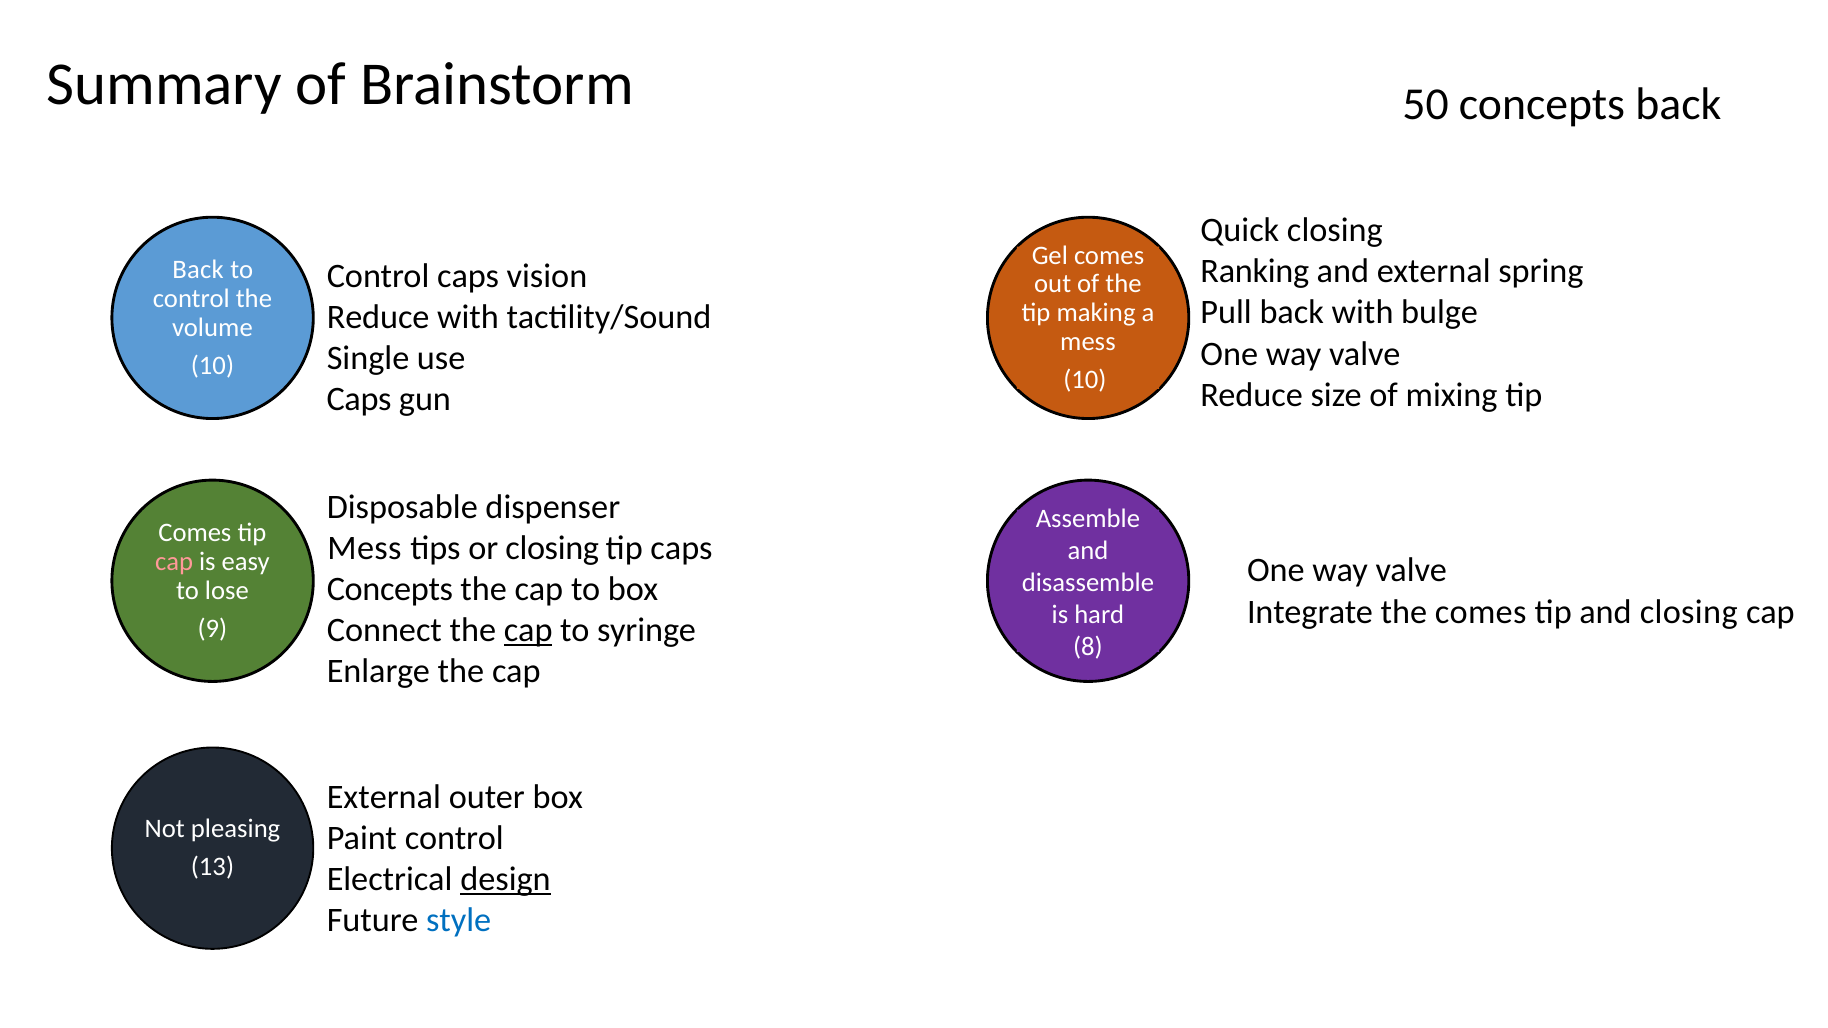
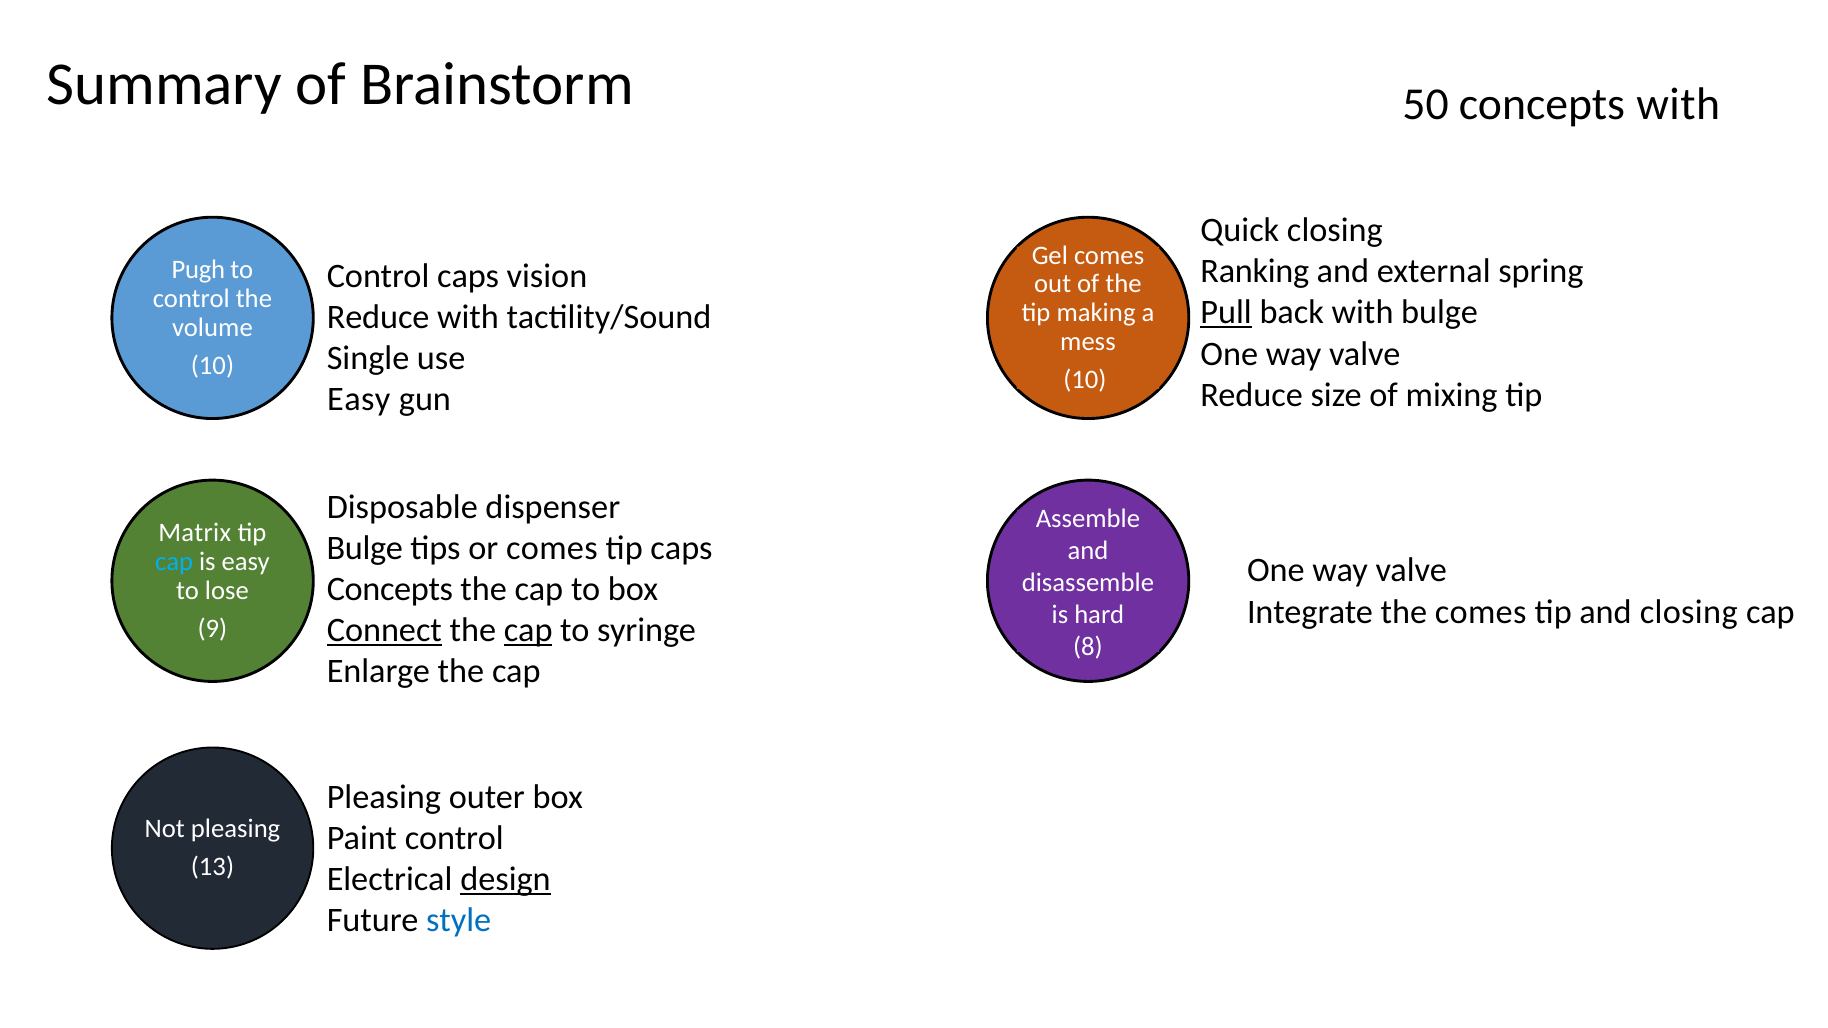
concepts back: back -> with (1678, 105)
Back: Back -> Pugh (198, 270)
Pull underline: none -> present (1226, 313)
Caps: Caps -> Easy (359, 399)
Comes: Comes -> Matrix (195, 533)
Mess: Mess -> Bulge (365, 548)
or closing: closing -> comes (552, 548)
cap colour: pink -> light blue (174, 562)
Connect underline: none -> present (384, 631)
External: External -> Pleasing (384, 797)
